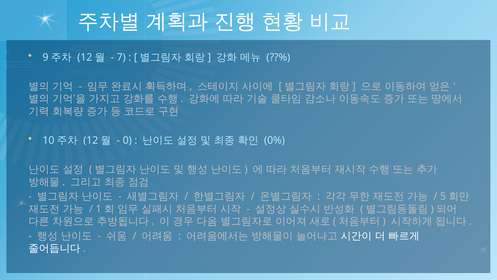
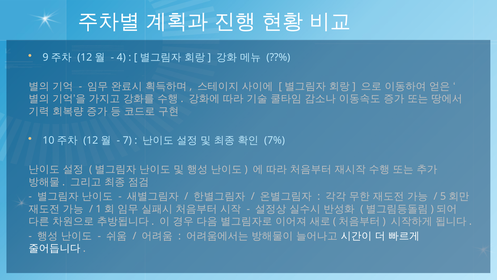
7: 7 -> 4 (121, 57)
0: 0 -> 7 (127, 140)
0%: 0% -> 7% (275, 140)
